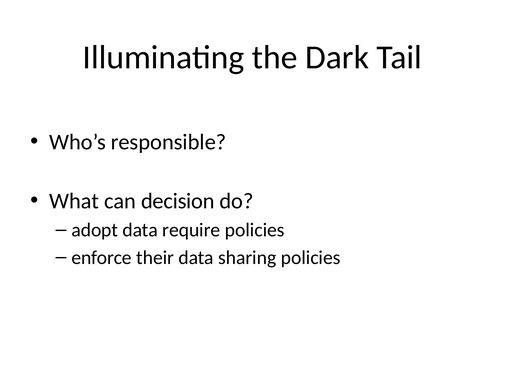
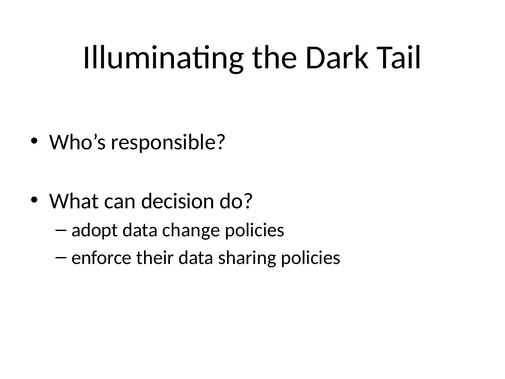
require: require -> change (191, 230)
